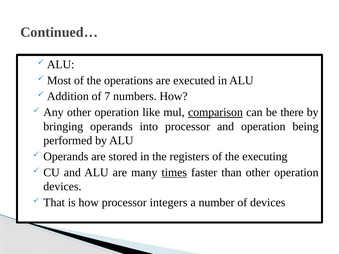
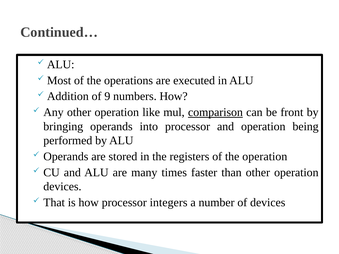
7: 7 -> 9 (107, 96)
there: there -> front (292, 112)
the executing: executing -> operation (265, 157)
times underline: present -> none (174, 173)
